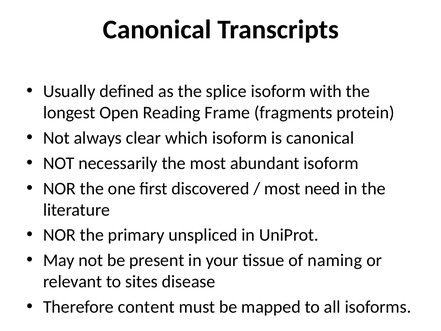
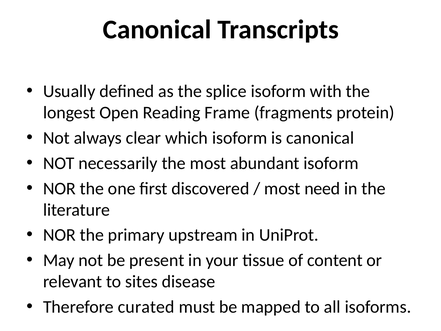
unspliced: unspliced -> upstream (203, 235)
naming: naming -> content (335, 260)
content: content -> curated (146, 307)
